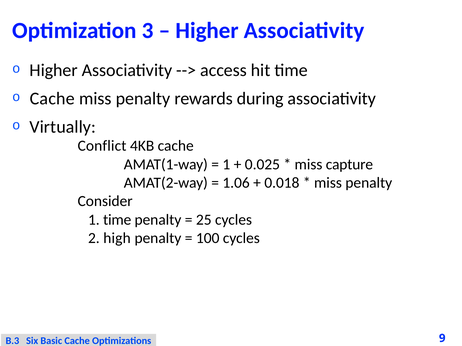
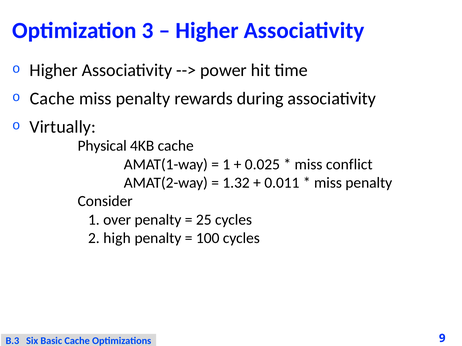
access: access -> power (224, 70)
Conflict: Conflict -> Physical (102, 146)
capture: capture -> conflict (349, 165)
1.06: 1.06 -> 1.32 (236, 183)
0.018: 0.018 -> 0.011 (282, 183)
1 time: time -> over (117, 220)
